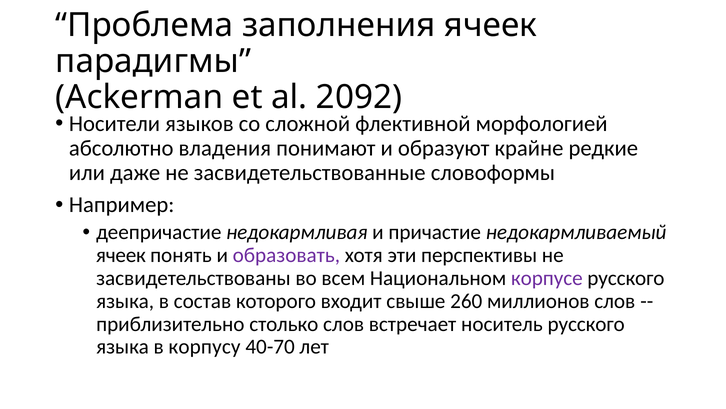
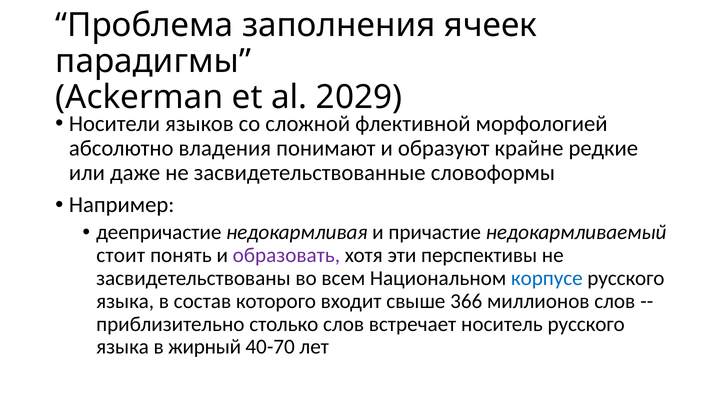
2092: 2092 -> 2029 (359, 97)
ячеек: ячеек -> стоит (121, 255)
корпусе colour: purple -> blue (547, 278)
260: 260 -> 366 (466, 301)
корпусу: корпусу -> жирный (205, 346)
